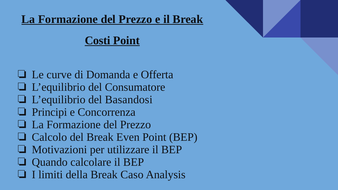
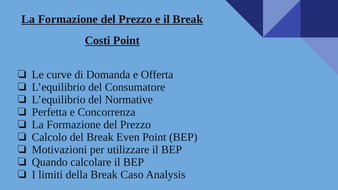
Basandosi: Basandosi -> Normative (129, 100)
Principi: Principi -> Perfetta (49, 112)
